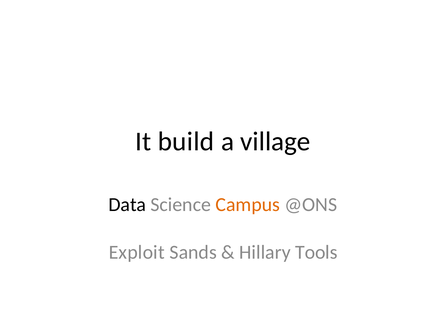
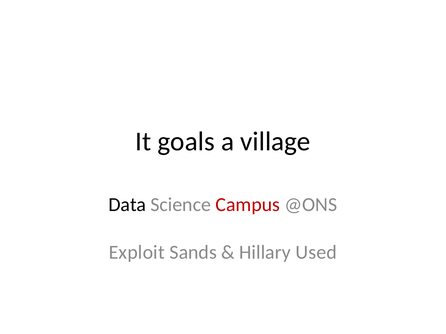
build: build -> goals (186, 142)
Campus colour: orange -> red (248, 205)
Tools: Tools -> Used (316, 253)
